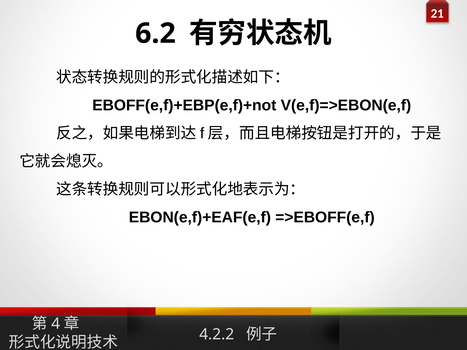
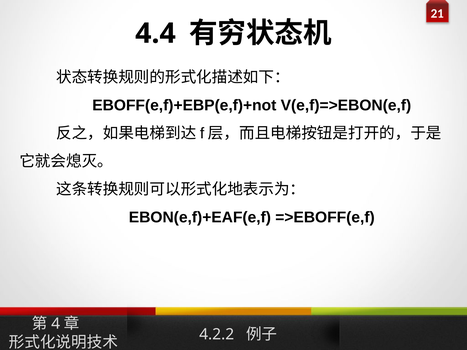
6.2: 6.2 -> 4.4 (155, 33)
